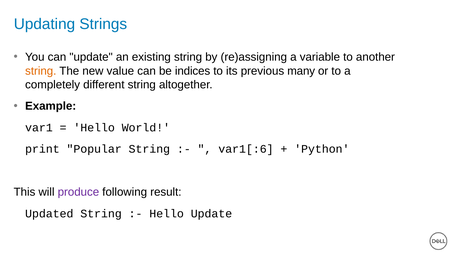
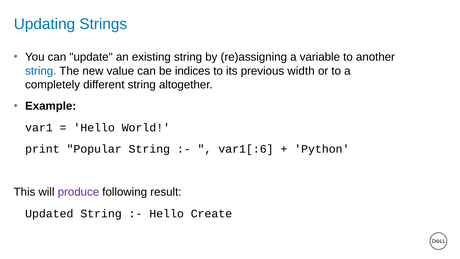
string colour: orange -> blue (41, 71)
many: many -> width (301, 71)
Hello Update: Update -> Create (211, 213)
